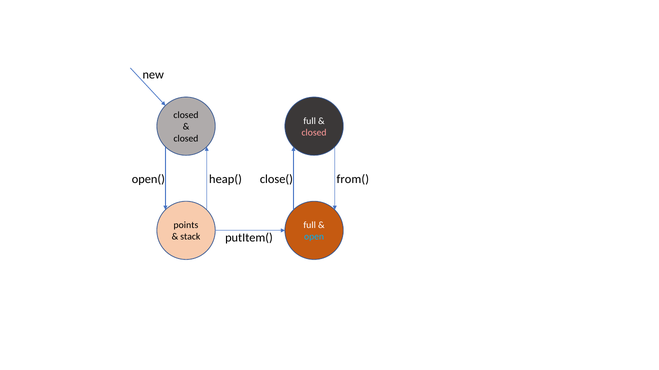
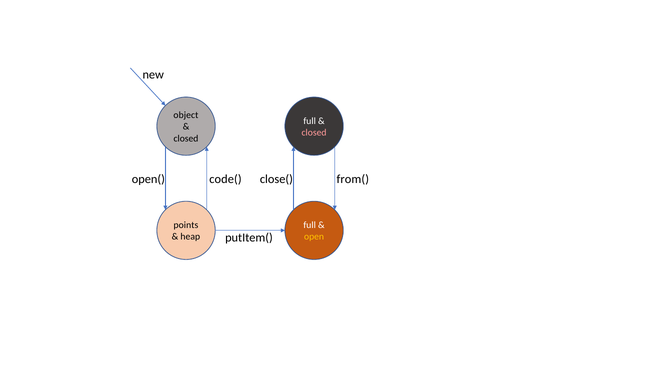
closed: closed -> object (186, 116)
heap(: heap( -> code( (226, 179)
stack: stack -> heap (190, 237)
open colour: light blue -> yellow (314, 237)
